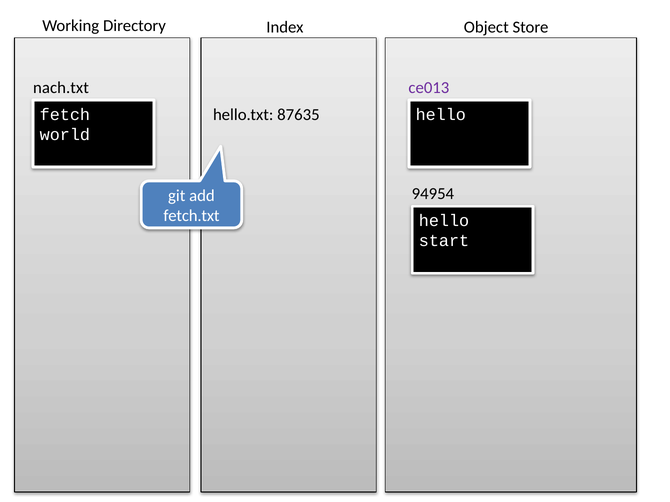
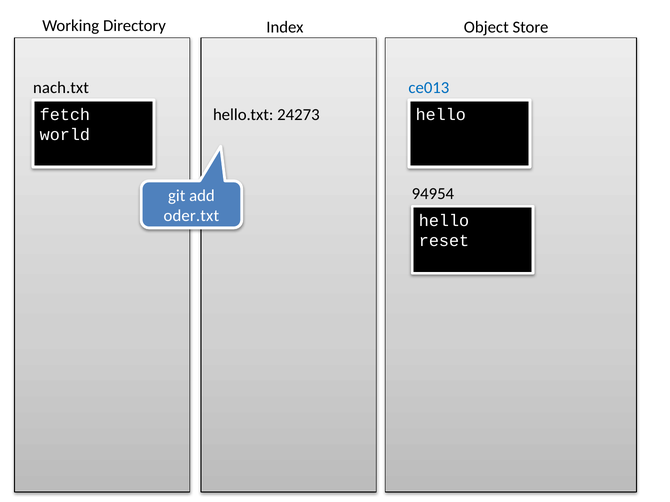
ce013 colour: purple -> blue (429, 88)
87635: 87635 -> 24273 (298, 115)
fetch.txt: fetch.txt -> oder.txt (191, 216)
start: start -> reset (444, 241)
